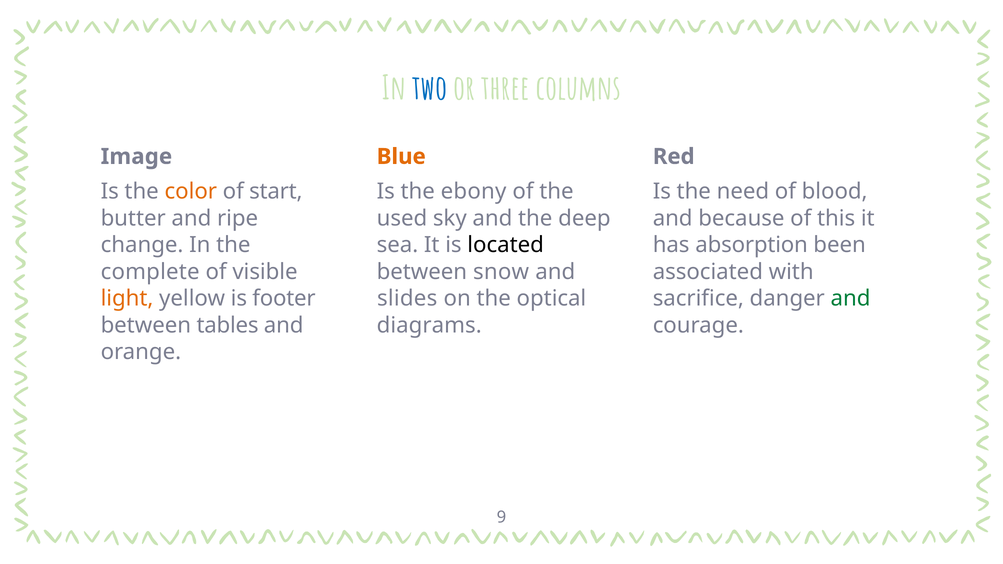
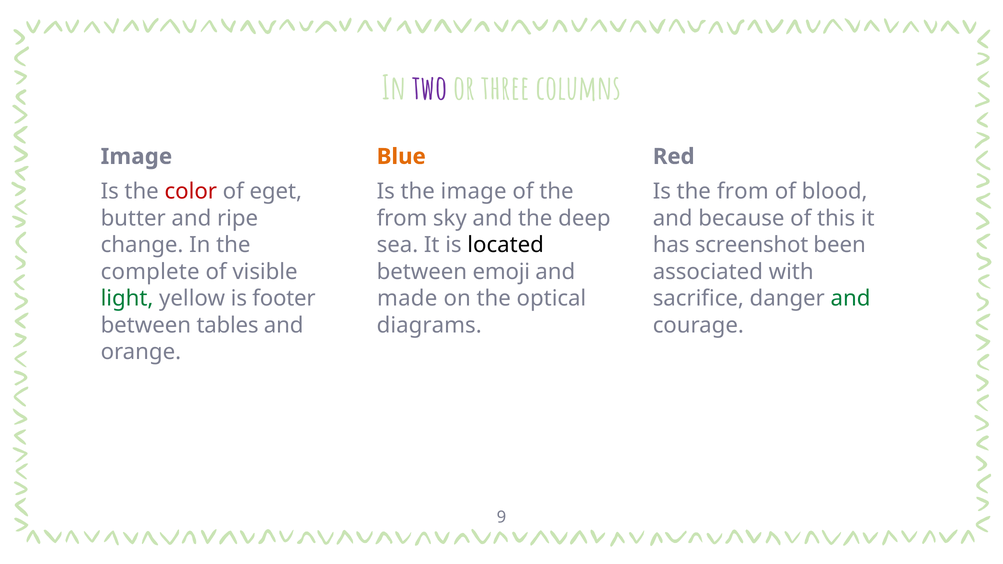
two colour: blue -> purple (430, 89)
color colour: orange -> red (191, 192)
start: start -> eget (276, 192)
the ebony: ebony -> image (474, 192)
Is the need: need -> from (743, 192)
used: used -> from (402, 218)
absorption: absorption -> screenshot (752, 245)
snow: snow -> emoji (501, 272)
light colour: orange -> green (127, 299)
slides: slides -> made (407, 299)
